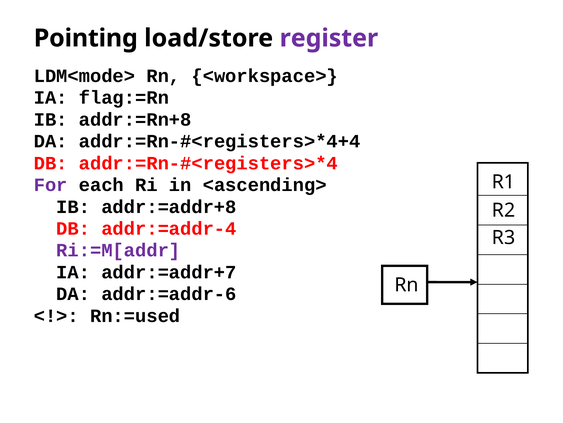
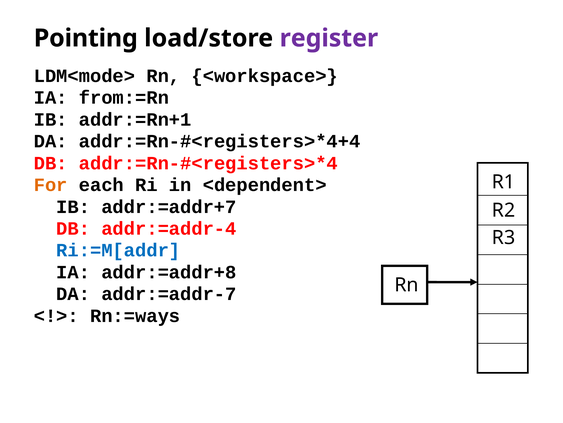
flag:=Rn: flag:=Rn -> from:=Rn (124, 98)
addr:=Rn+8: addr:=Rn+8 -> addr:=Rn+1 (135, 119)
For colour: purple -> orange (51, 185)
<ascending>: <ascending> -> <dependent> (265, 185)
addr:=addr+8: addr:=addr+8 -> addr:=addr+7 (169, 206)
Ri:=M[addr colour: purple -> blue (118, 250)
addr:=addr+7: addr:=addr+7 -> addr:=addr+8 (169, 272)
addr:=addr-6: addr:=addr-6 -> addr:=addr-7 (169, 294)
Rn:=used: Rn:=used -> Rn:=ways (135, 315)
